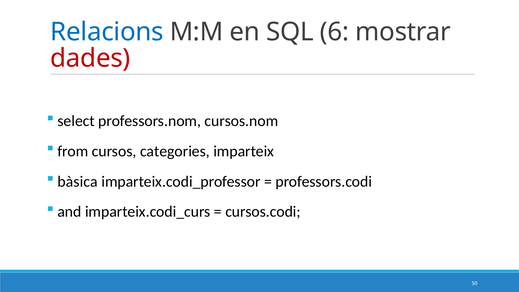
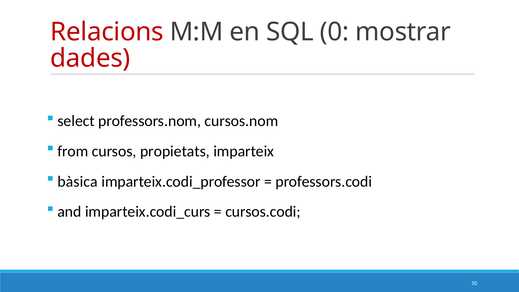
Relacions colour: blue -> red (107, 32)
6: 6 -> 0 (335, 32)
categories: categories -> propietats (175, 151)
